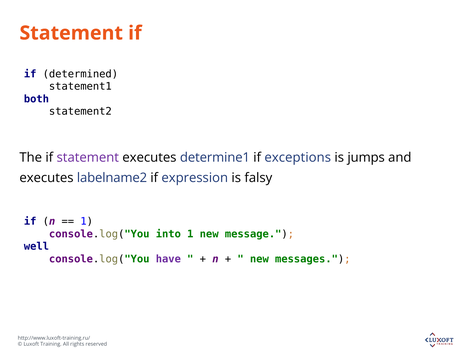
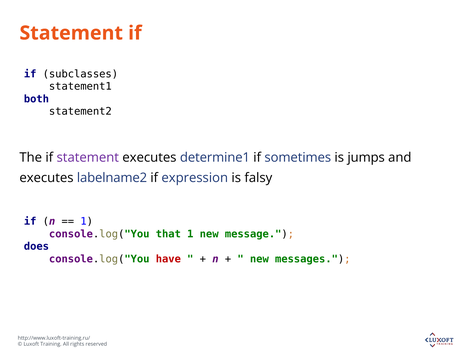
determined: determined -> subclasses (80, 74)
exceptions: exceptions -> sometimes (298, 158)
into: into -> that (168, 234)
well: well -> does (36, 247)
have colour: purple -> red (168, 259)
